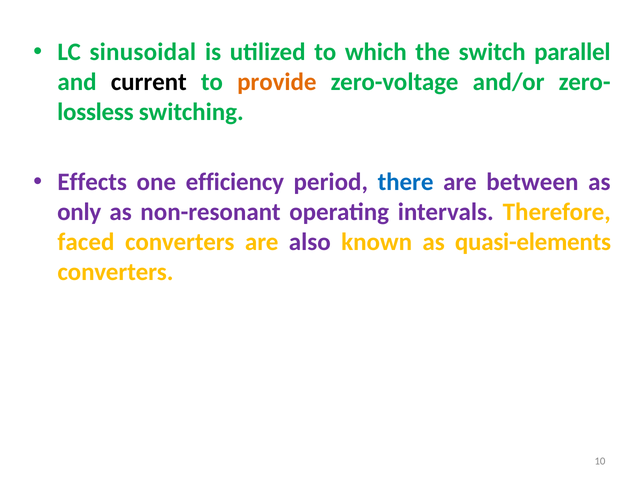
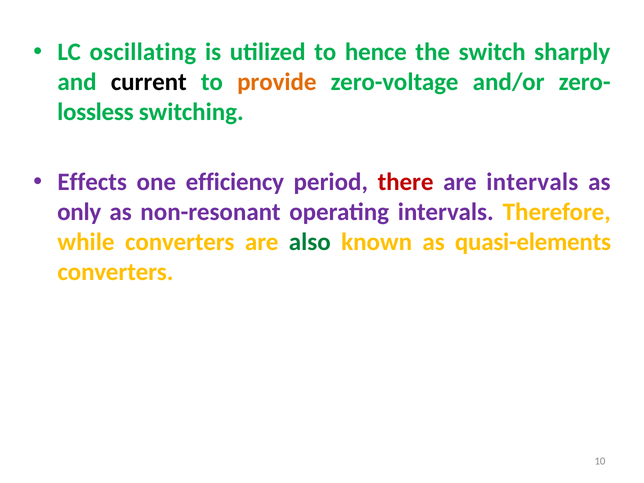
sinusoidal: sinusoidal -> oscillating (143, 52)
which: which -> hence (376, 52)
parallel: parallel -> sharply (572, 52)
there colour: blue -> red (406, 182)
are between: between -> intervals (532, 182)
faced: faced -> while (86, 242)
also colour: purple -> green (310, 242)
